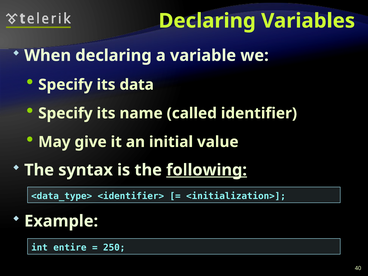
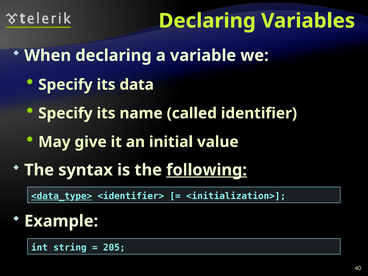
<data_type> underline: none -> present (62, 196)
entire: entire -> string (70, 248)
250: 250 -> 205 (114, 248)
